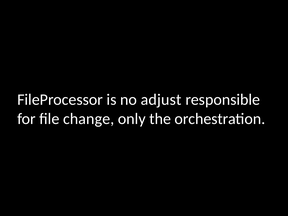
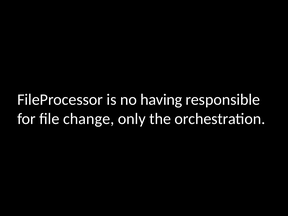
adjust: adjust -> having (161, 100)
